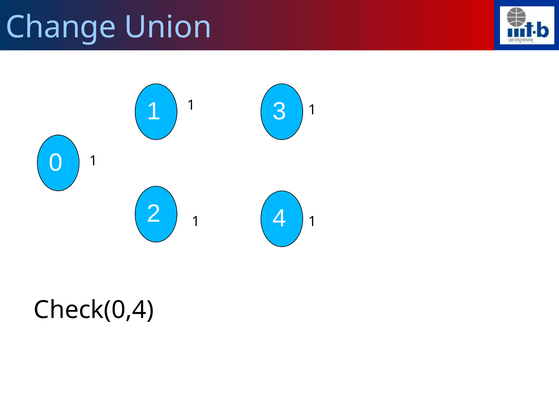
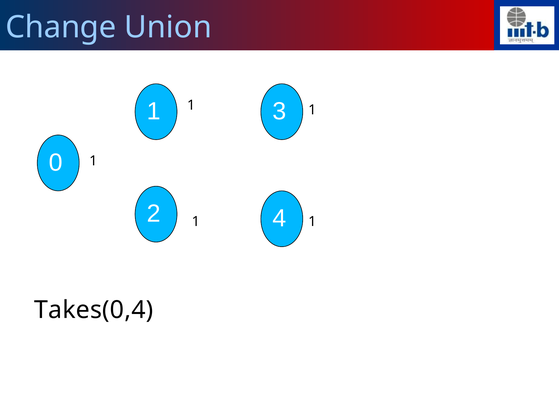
Check(0,4: Check(0,4 -> Takes(0,4 (94, 310)
